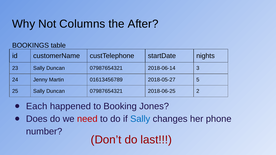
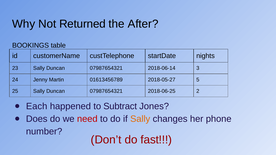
Columns: Columns -> Returned (82, 24)
Booking: Booking -> Subtract (120, 106)
Sally colour: blue -> orange (140, 119)
last: last -> fast (156, 140)
